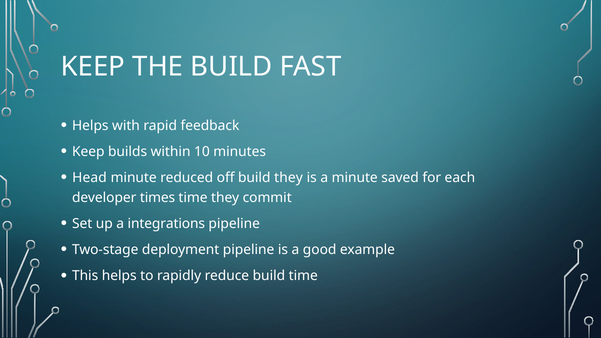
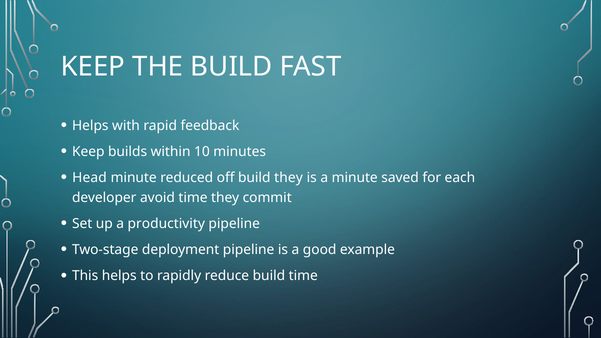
times: times -> avoid (157, 198)
integrations: integrations -> productivity (166, 224)
